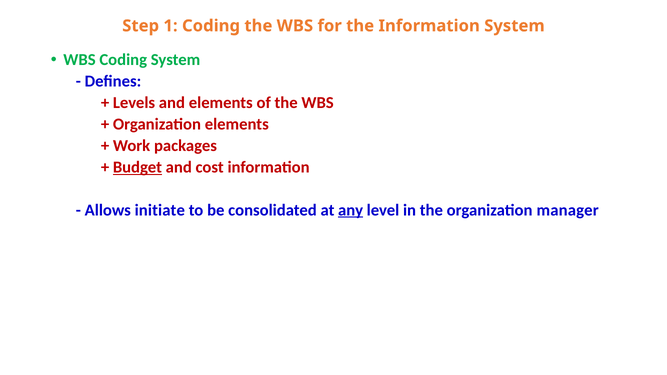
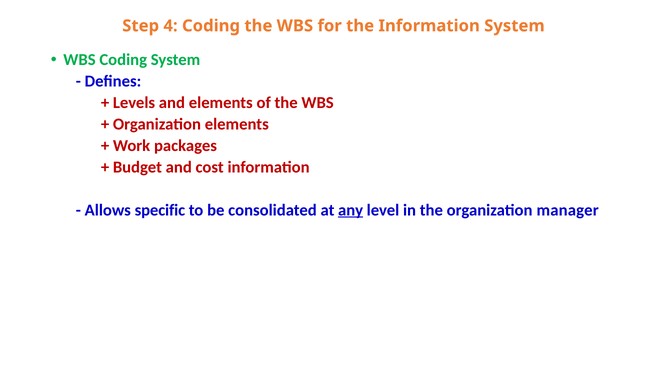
1: 1 -> 4 (171, 26)
Budget underline: present -> none (137, 167)
initiate: initiate -> specific (160, 210)
